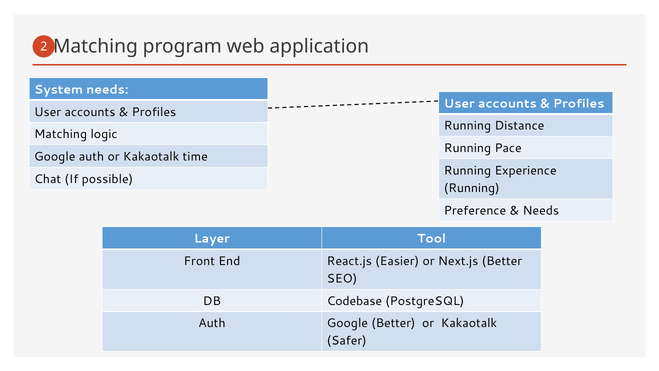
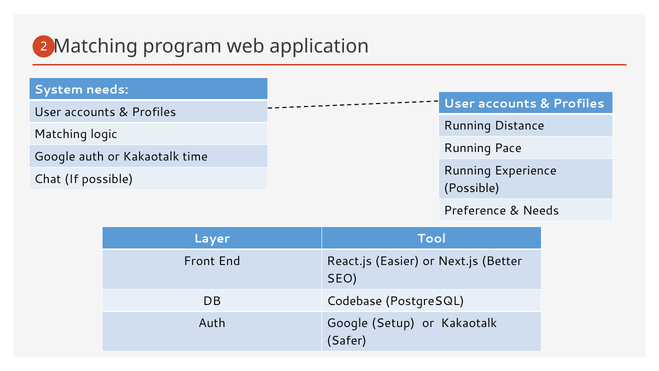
Running: Running -> Possible (472, 188)
Google Better: Better -> Setup (393, 323)
